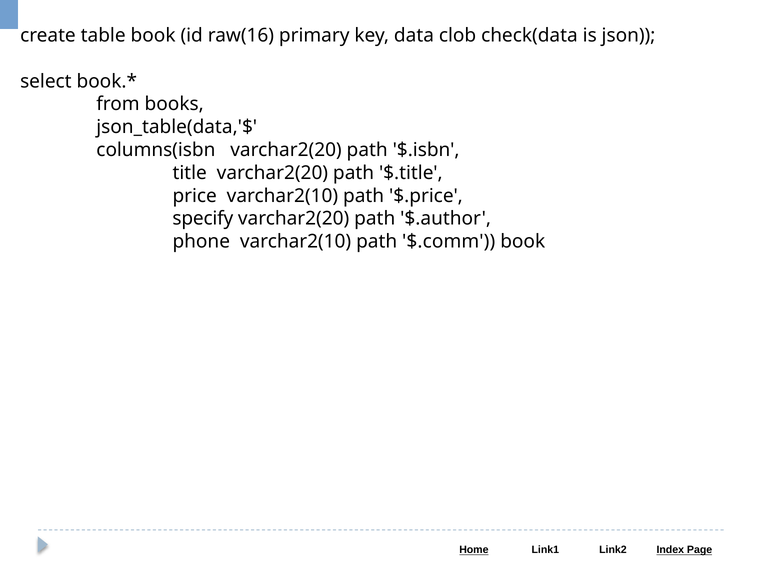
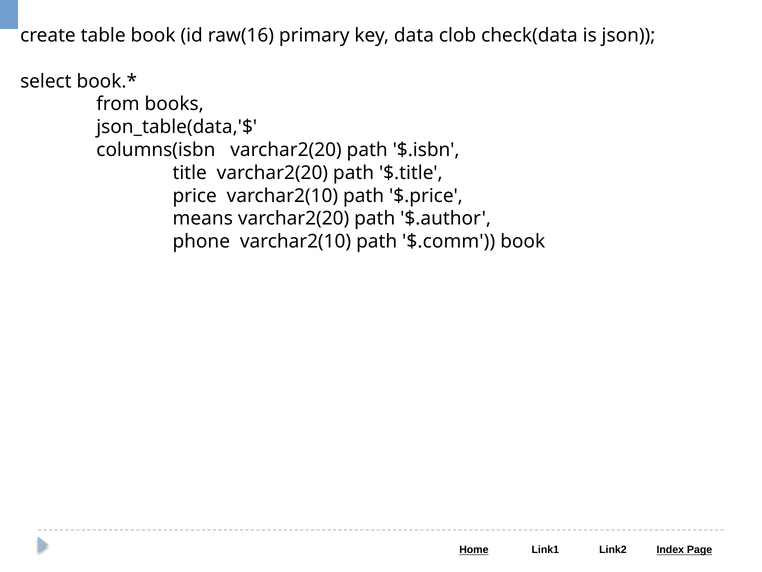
specify: specify -> means (203, 218)
